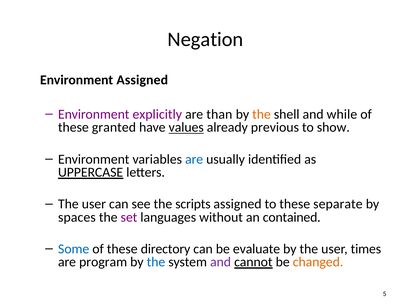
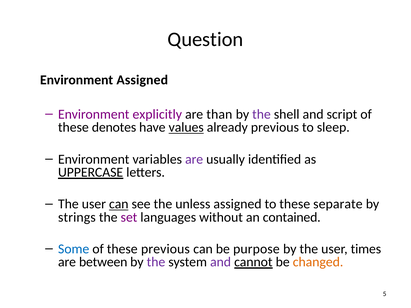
Negation: Negation -> Question (205, 39)
the colour: orange -> purple (261, 114)
while: while -> script (342, 114)
granted: granted -> denotes (114, 128)
show: show -> sleep (333, 128)
are colour: blue -> purple (194, 159)
can underline: none -> present (119, 204)
scripts: scripts -> unless (193, 204)
spaces: spaces -> strings (77, 217)
these directory: directory -> previous (165, 249)
evaluate: evaluate -> purpose (256, 249)
program: program -> between (103, 262)
the colour: blue -> purple (156, 262)
